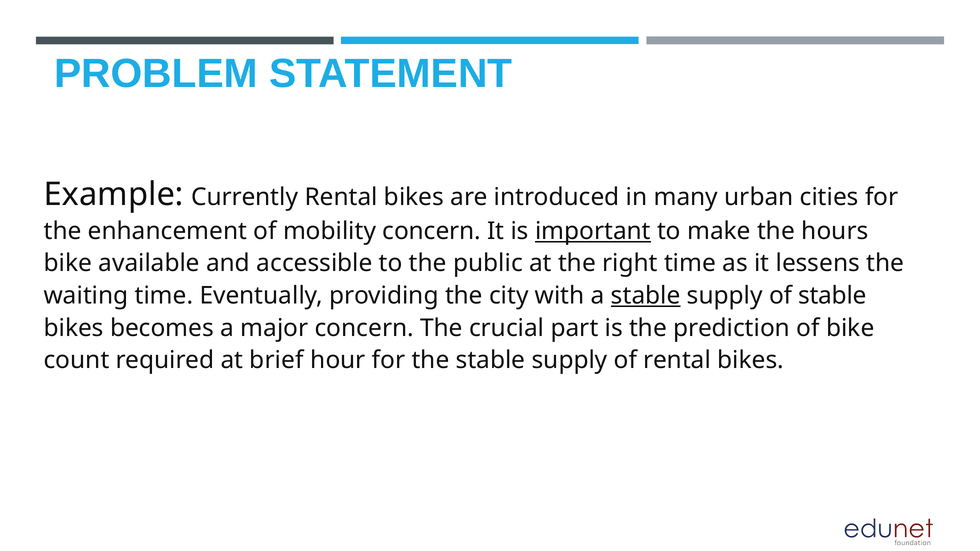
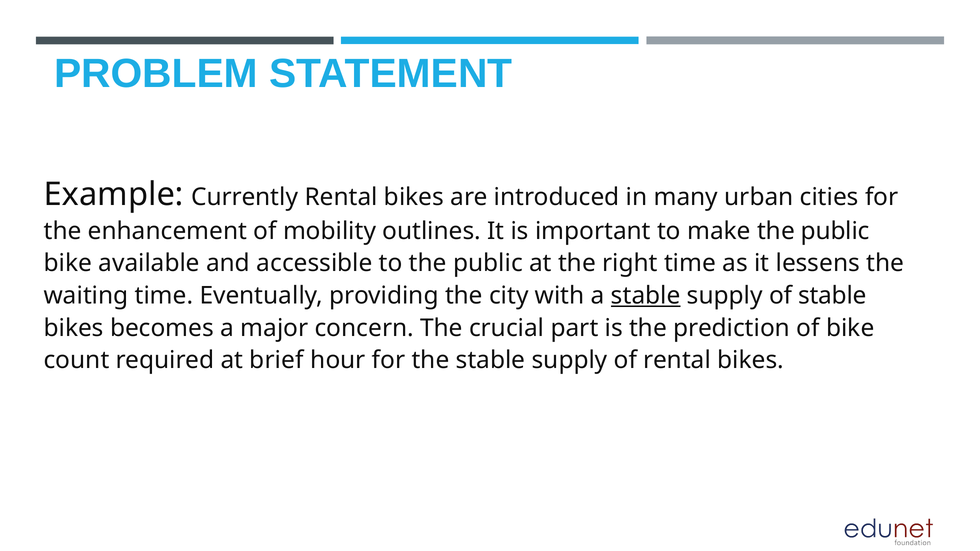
mobility concern: concern -> outlines (432, 231)
important underline: present -> none (593, 231)
make the hours: hours -> public (835, 231)
